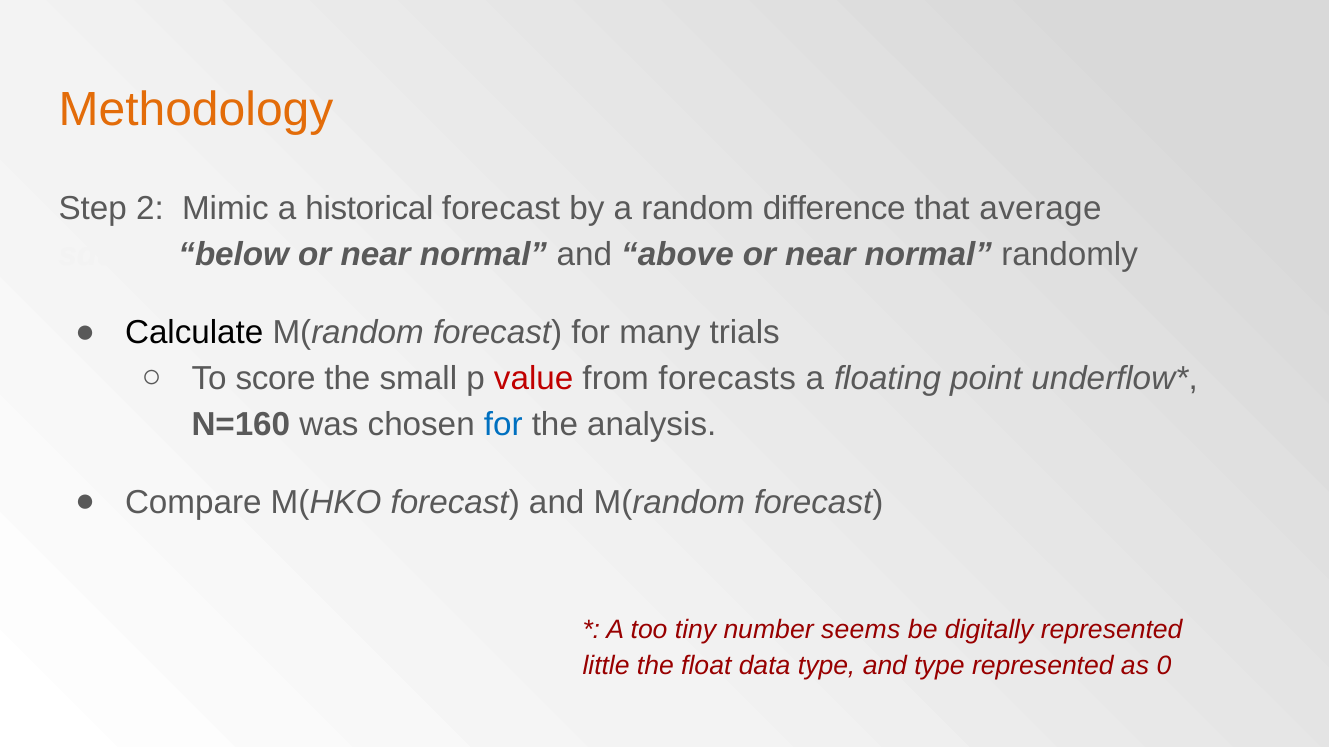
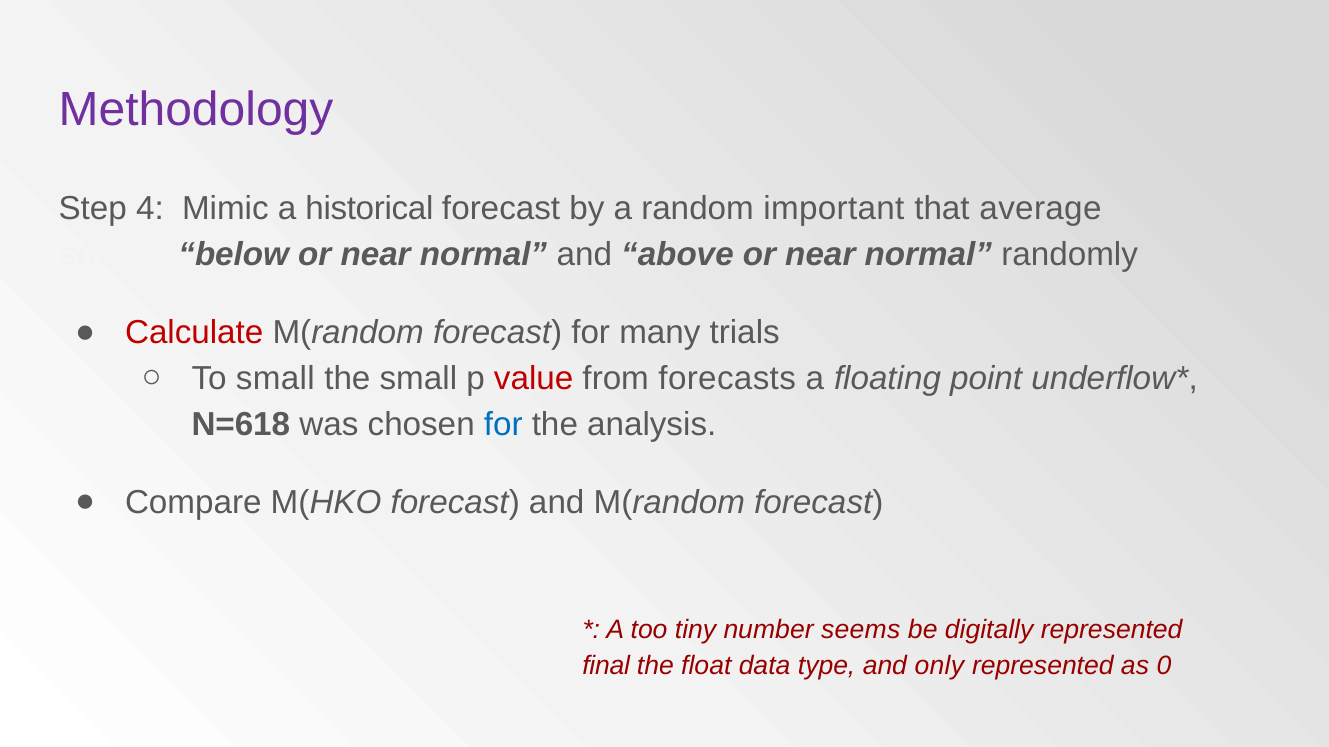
Methodology colour: orange -> purple (196, 110)
2: 2 -> 4 (150, 209)
difference: difference -> important (834, 209)
Calculate colour: black -> red (194, 333)
To score: score -> small (275, 379)
N=160: N=160 -> N=618 (241, 425)
little: little -> final (606, 667)
and type: type -> only (939, 667)
